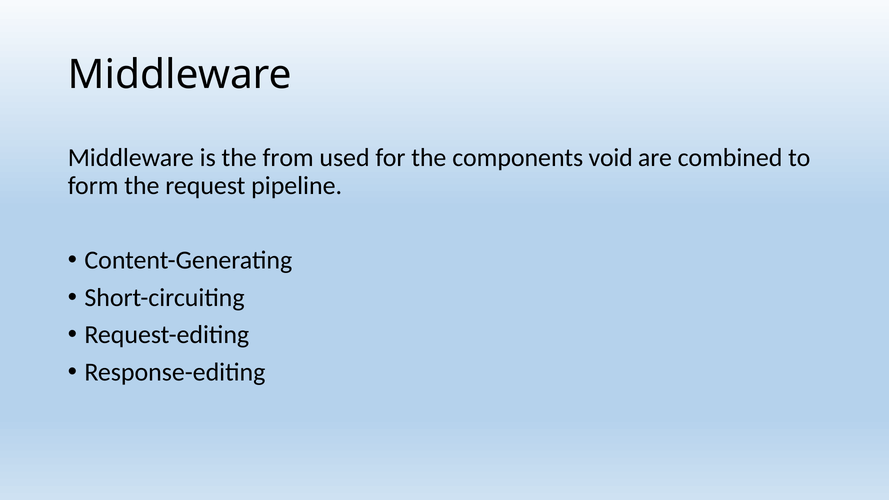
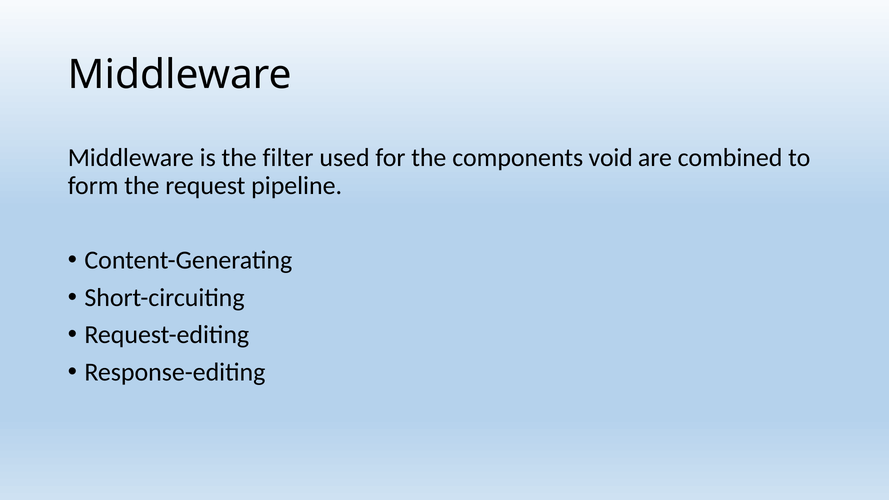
from: from -> filter (288, 158)
